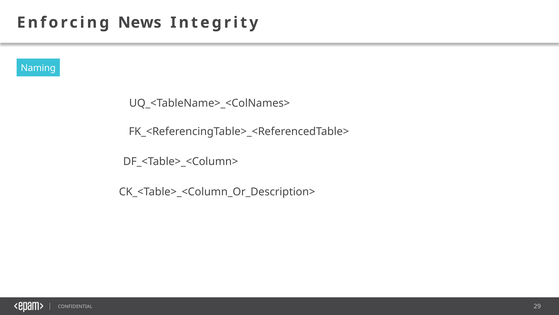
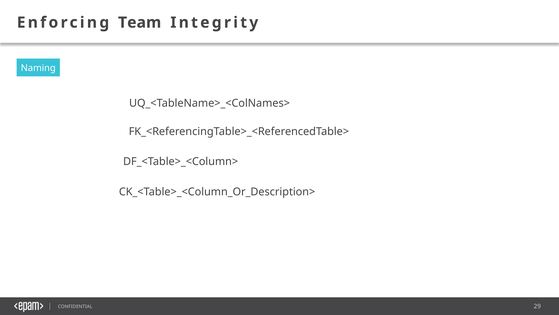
News: News -> Team (140, 22)
